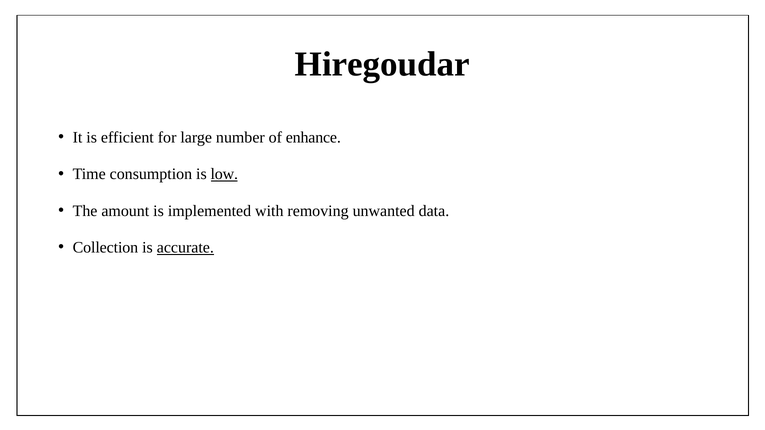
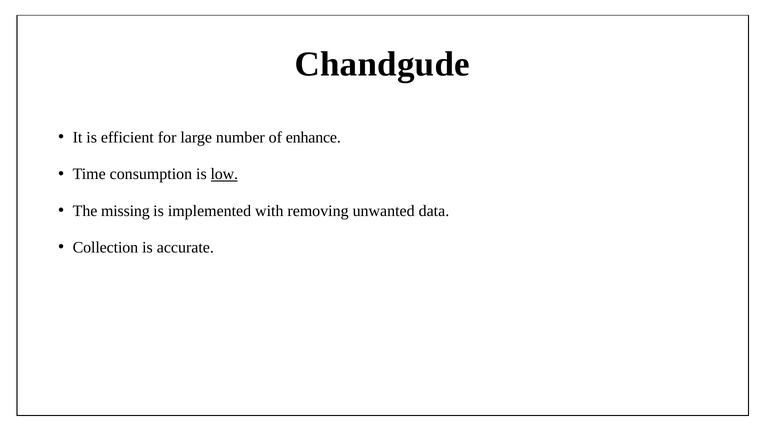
Hiregoudar: Hiregoudar -> Chandgude (382, 64)
amount: amount -> missing (125, 211)
accurate underline: present -> none (185, 248)
